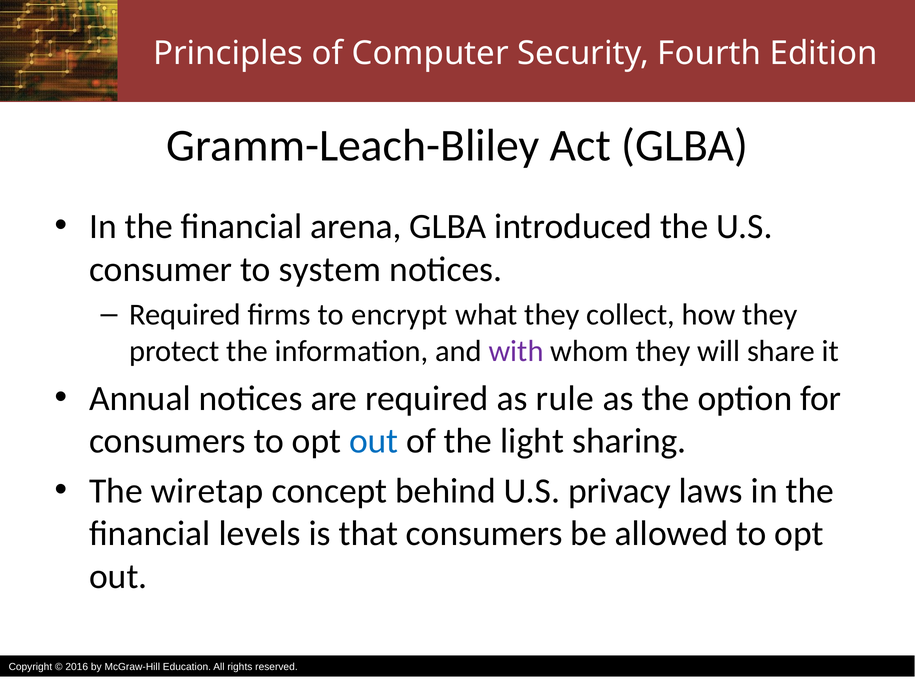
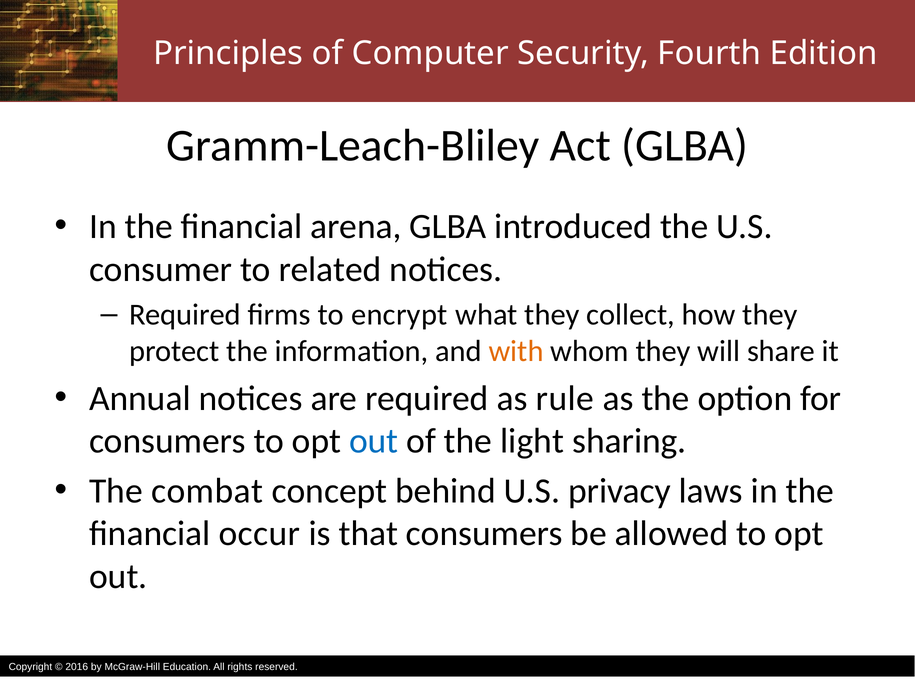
system: system -> related (330, 269)
with colour: purple -> orange (516, 351)
wiretap: wiretap -> combat (207, 491)
levels: levels -> occur (260, 534)
